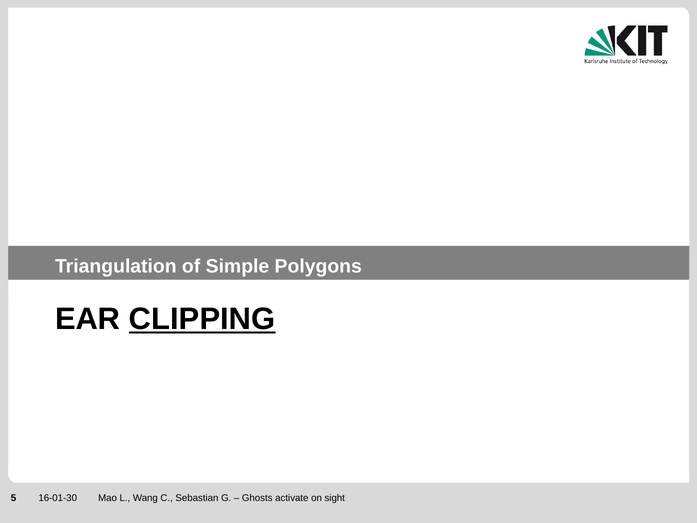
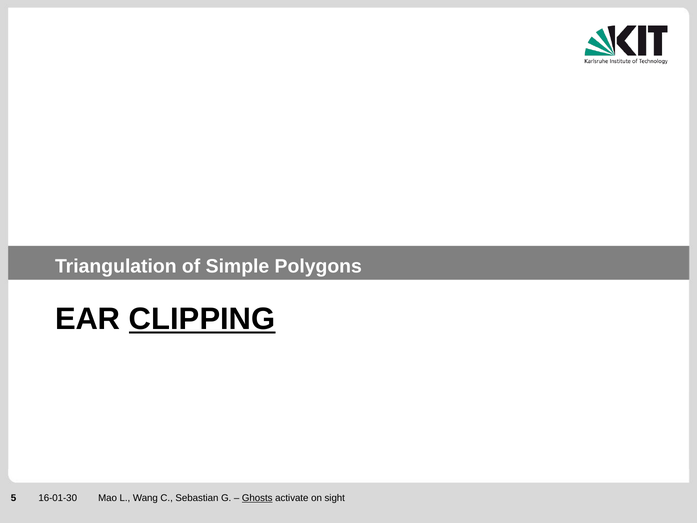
Ghosts underline: none -> present (257, 498)
